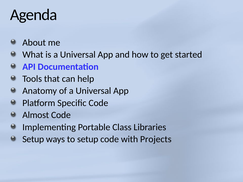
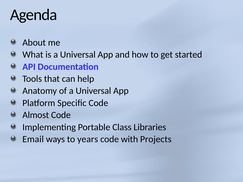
Setup: Setup -> Email (33, 139)
to setup: setup -> years (88, 139)
